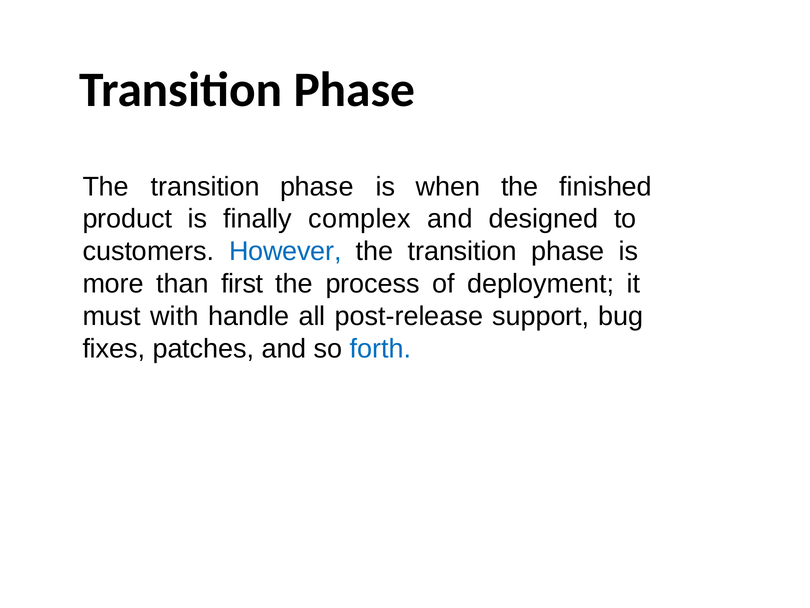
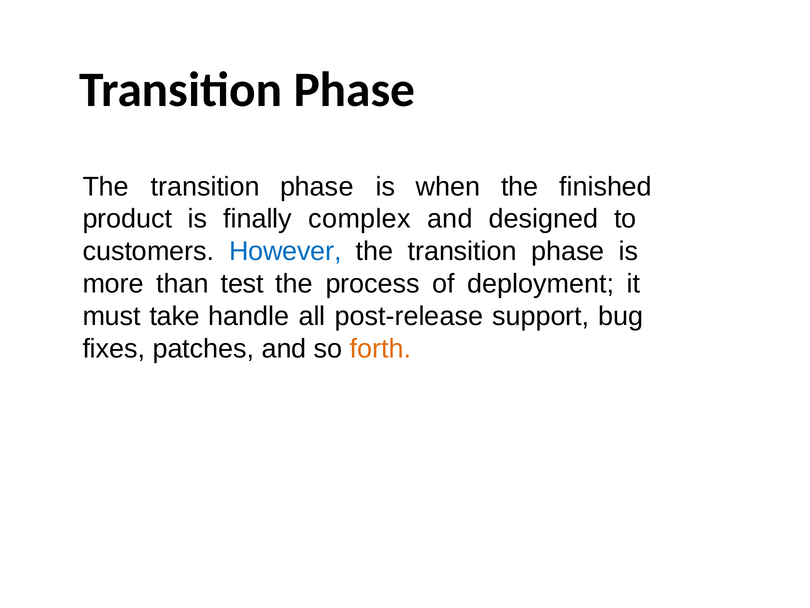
first: first -> test (242, 284)
with: with -> take (175, 316)
forth colour: blue -> orange (381, 348)
